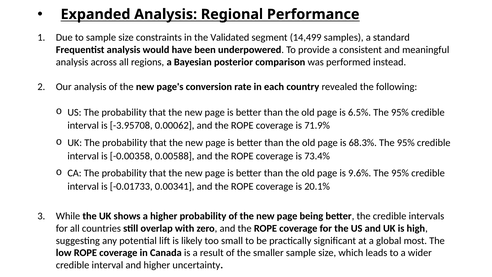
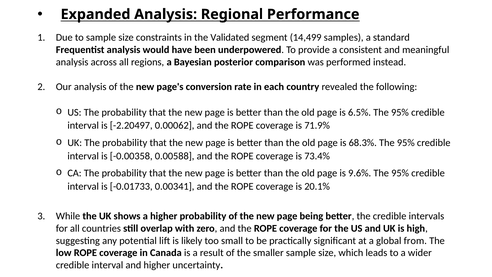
-3.95708: -3.95708 -> -2.20497 (131, 125)
most: most -> from (415, 240)
